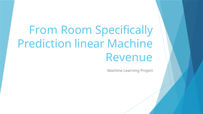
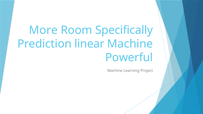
From: From -> More (43, 30)
Revenue: Revenue -> Powerful (129, 58)
